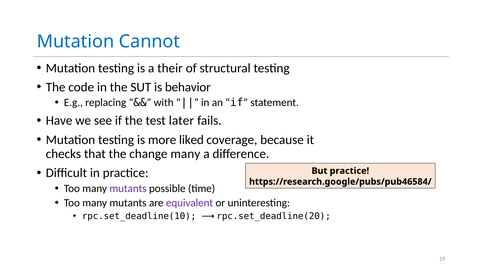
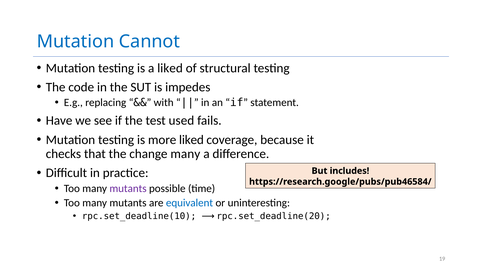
a their: their -> liked (170, 68)
behavior: behavior -> impedes (188, 87)
later: later -> used (181, 121)
But practice: practice -> includes (349, 171)
equivalent colour: purple -> blue (190, 203)
